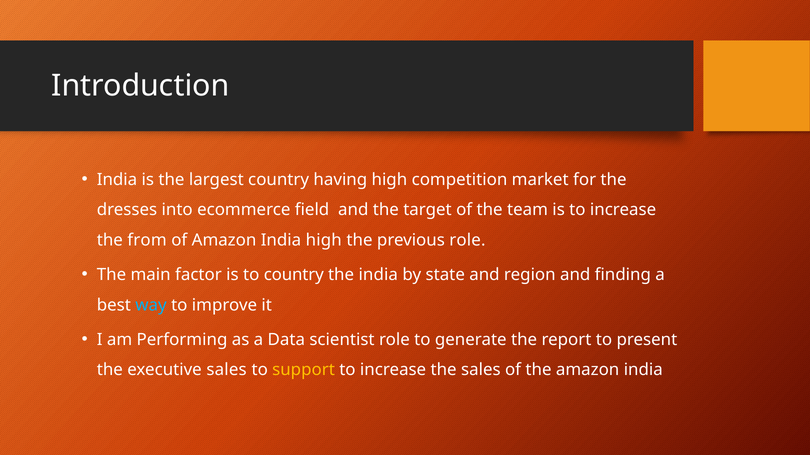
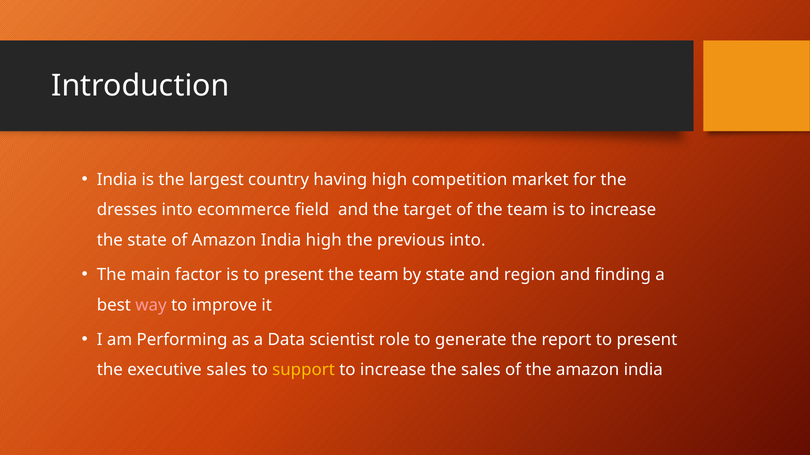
the from: from -> state (147, 240)
previous role: role -> into (467, 240)
is to country: country -> present (294, 275)
india: india -> team (378, 275)
way colour: light blue -> pink (151, 305)
